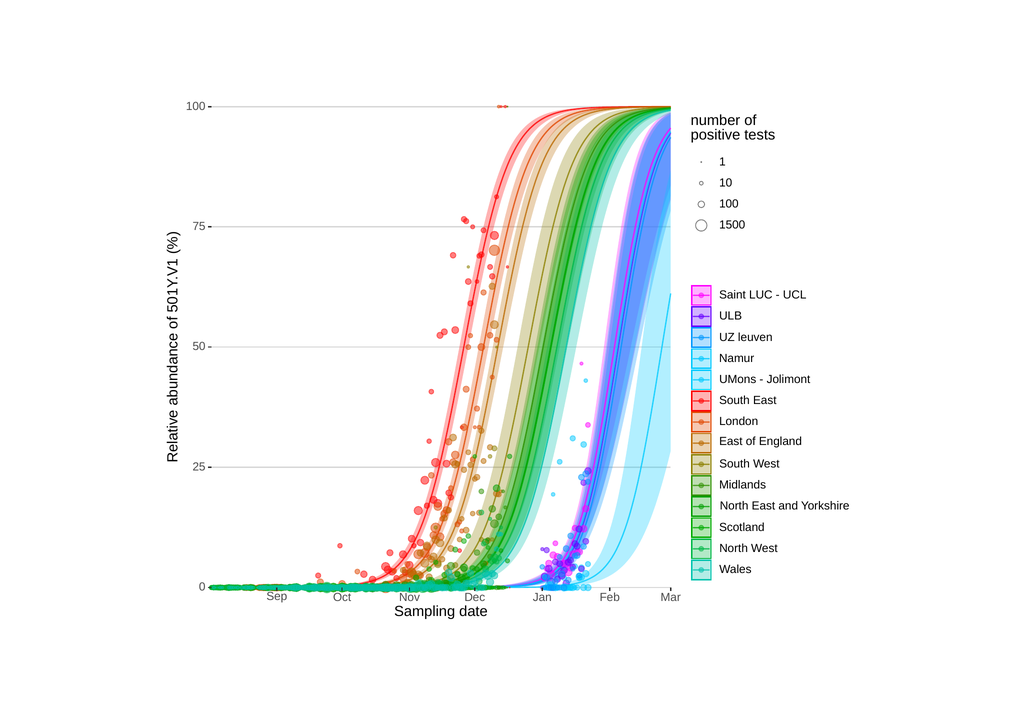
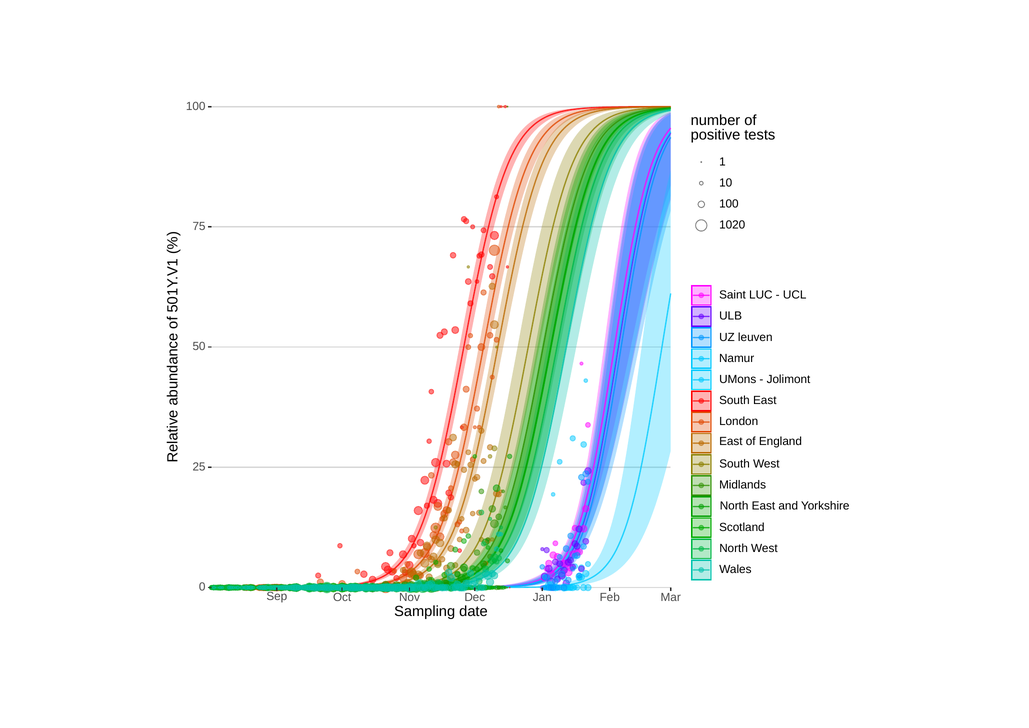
1500: 1500 -> 1020 (732, 225)
